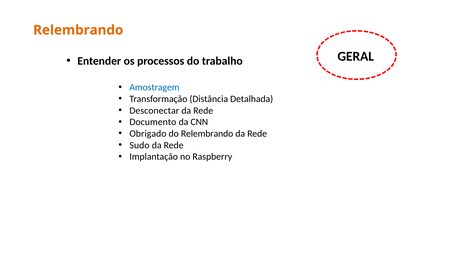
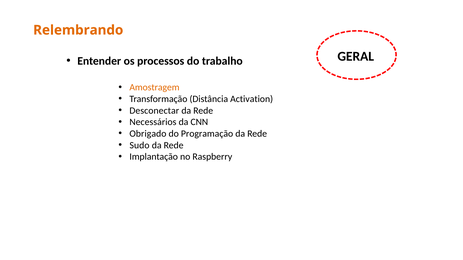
Amostragem colour: blue -> orange (154, 88)
Detalhada: Detalhada -> Activation (252, 99)
Documento: Documento -> Necessários (153, 122)
do Relembrando: Relembrando -> Programação (207, 134)
